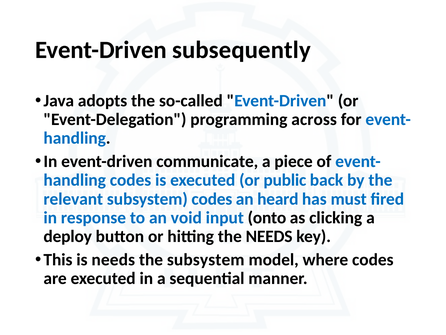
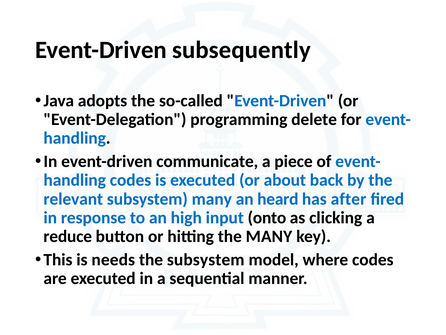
across: across -> delete (314, 119)
public: public -> about (285, 180)
subsystem codes: codes -> many (212, 199)
must: must -> after (349, 199)
void: void -> high (186, 217)
deploy: deploy -> reduce (68, 236)
the NEEDS: NEEDS -> MANY (269, 236)
